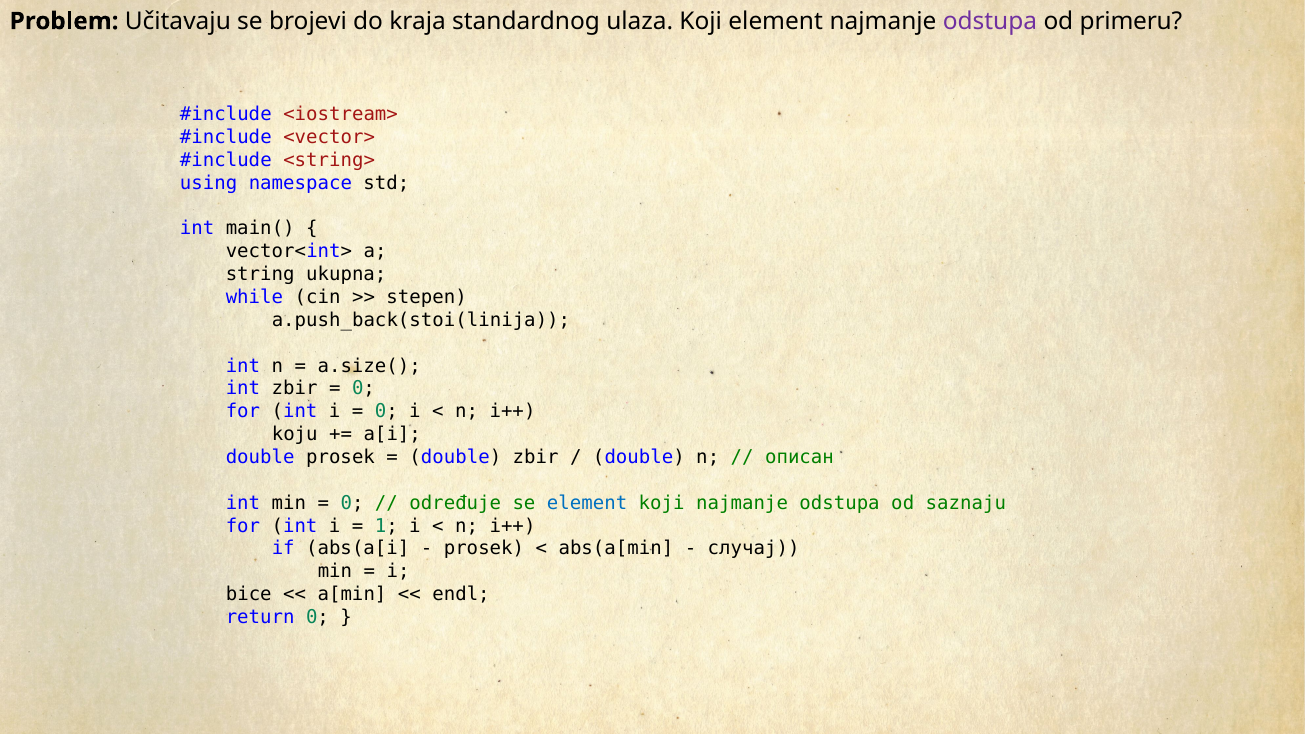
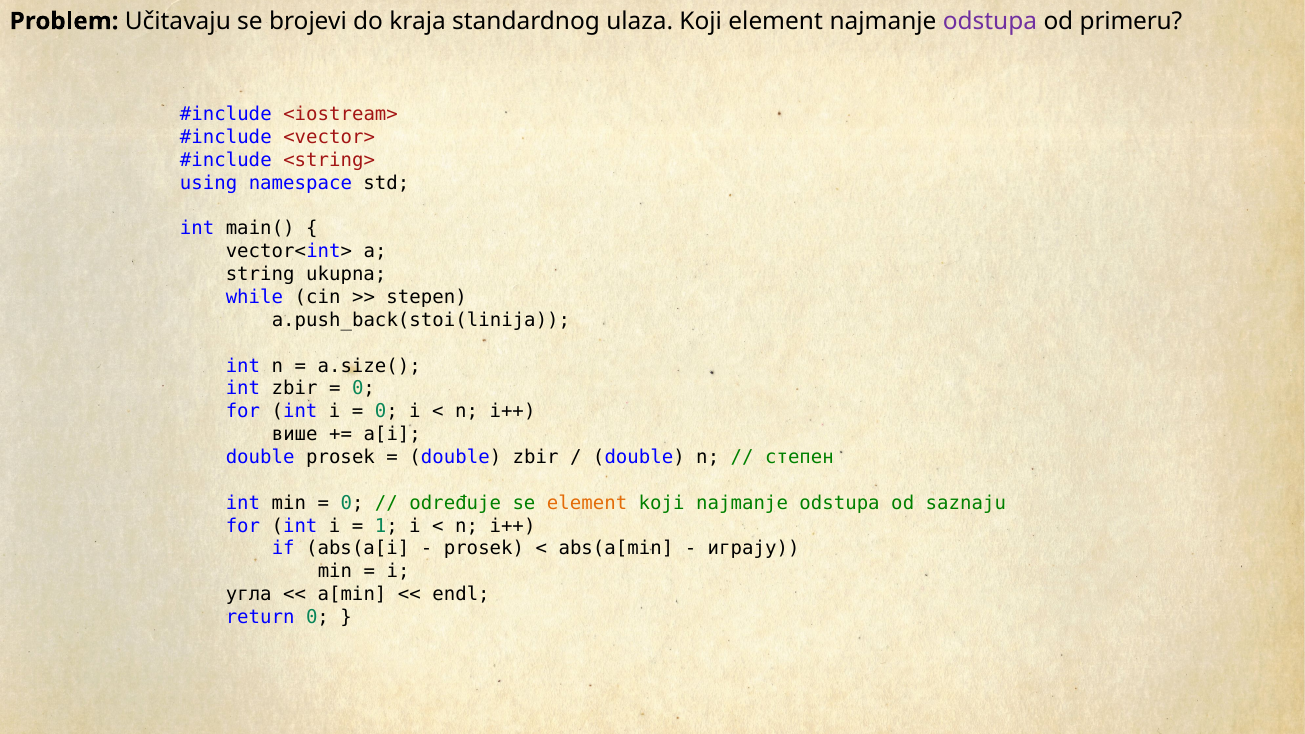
koju: koju -> више (295, 434)
описан: описан -> степен (799, 457)
element colour: blue -> orange (587, 503)
случај: случај -> играју (754, 549)
bice: bice -> угла (249, 594)
